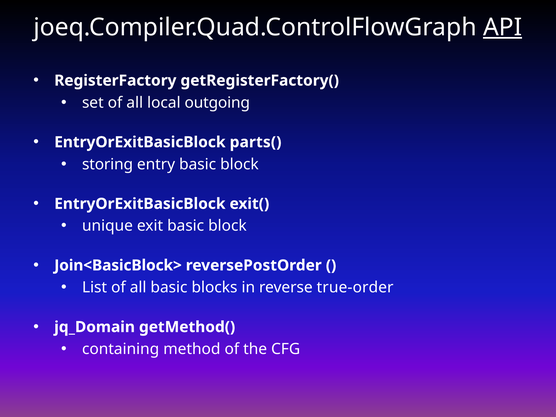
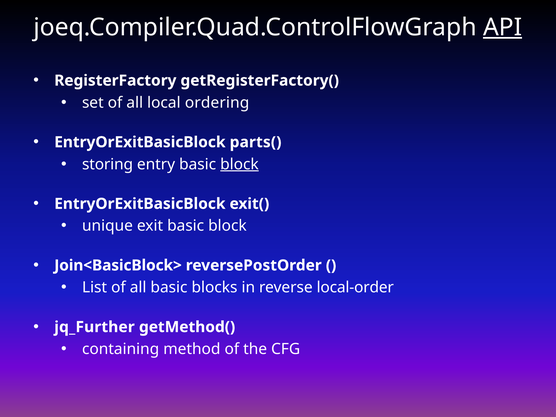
outgoing: outgoing -> ordering (217, 103)
block underline: none -> present (239, 164)
true-order: true-order -> local-order (355, 287)
jq_Domain: jq_Domain -> jq_Further (95, 327)
